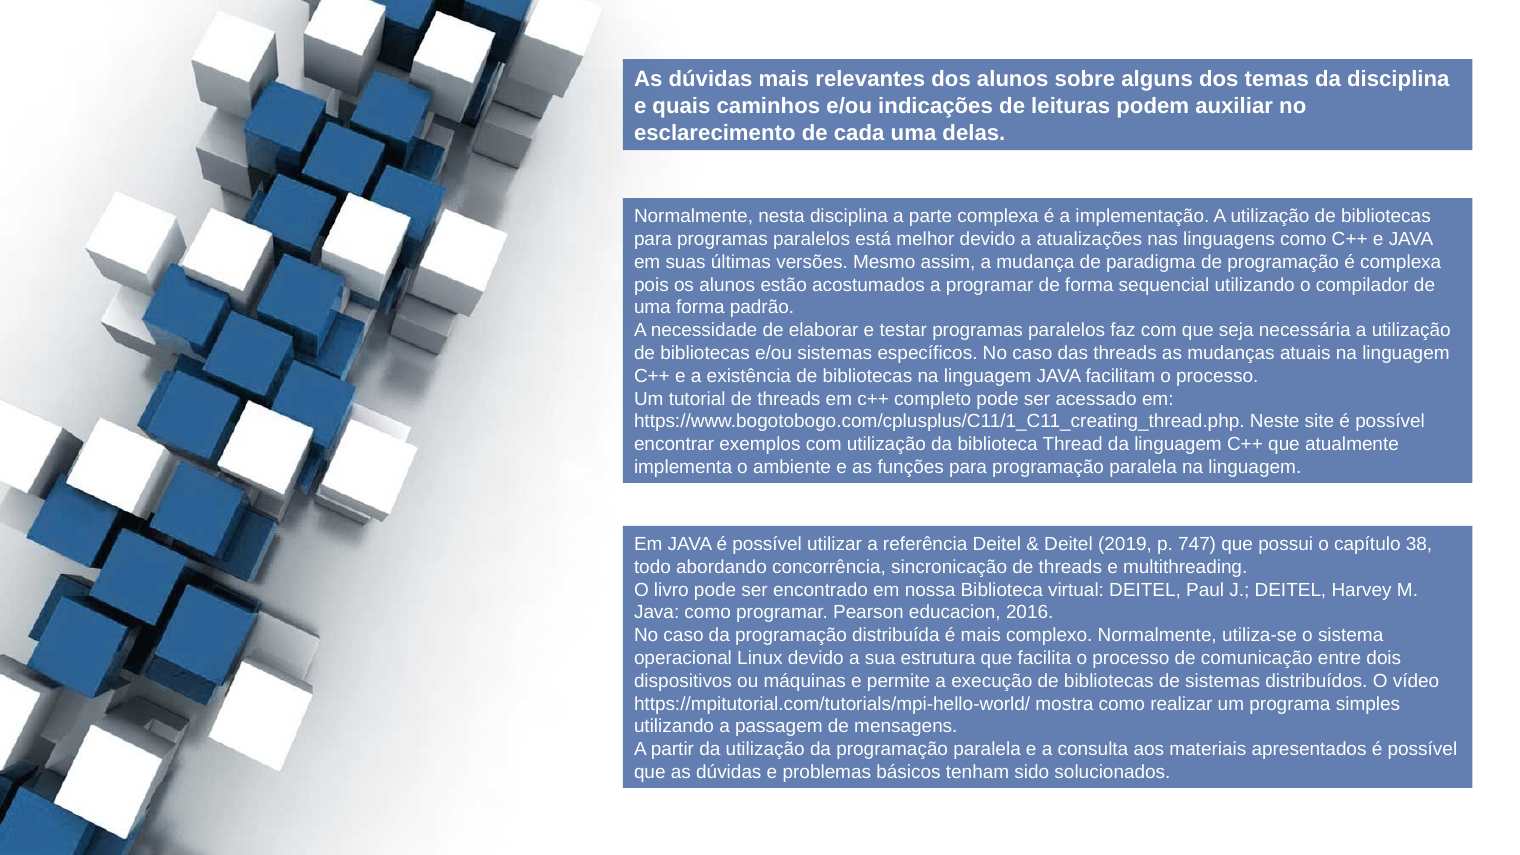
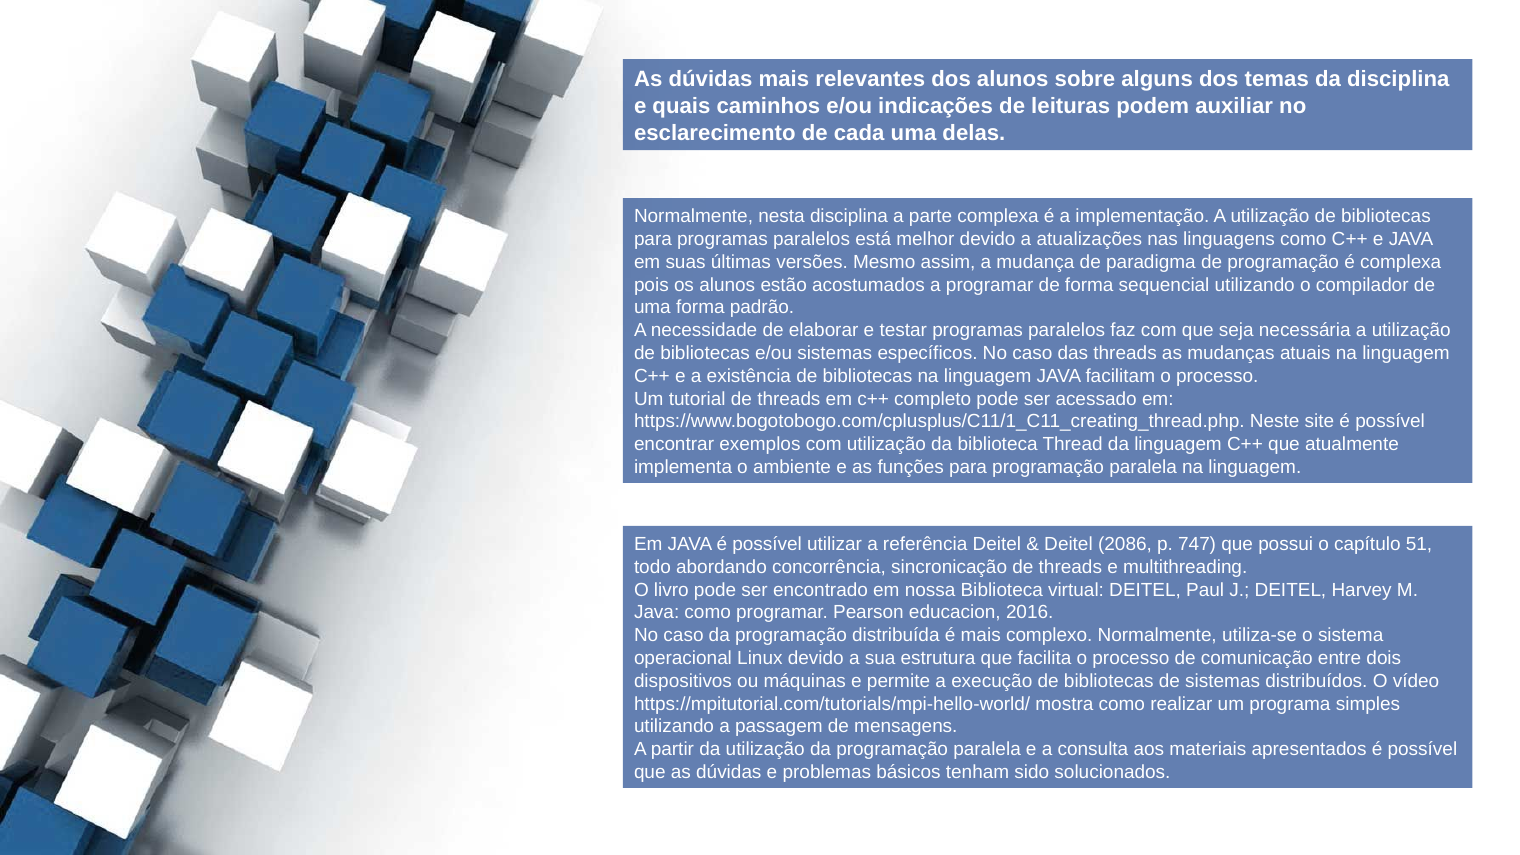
2019: 2019 -> 2086 (1125, 544)
38: 38 -> 51 (1419, 544)
